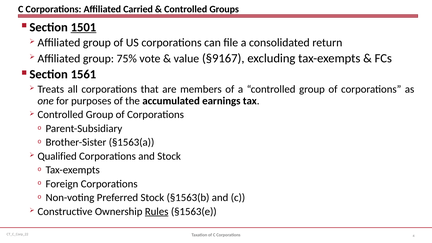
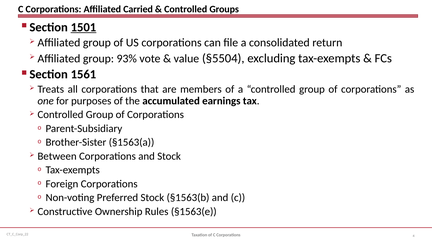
75%: 75% -> 93% (127, 59)
§9167: §9167 -> §5504 (223, 58)
Qualified: Qualified -> Between (57, 156)
Rules underline: present -> none (157, 211)
